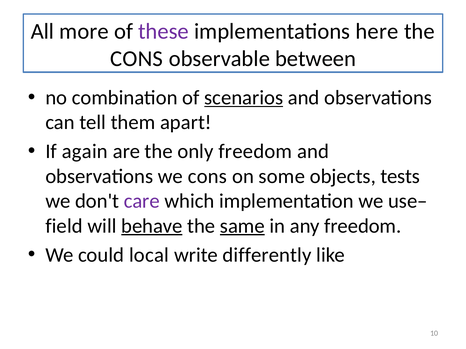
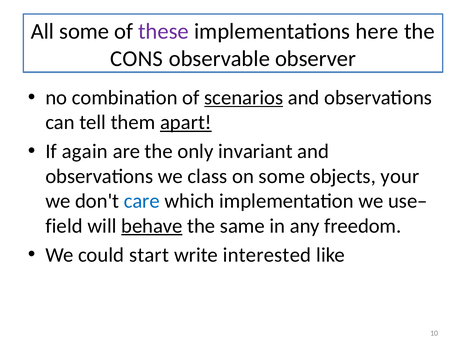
All more: more -> some (84, 31)
between: between -> observer (316, 59)
apart underline: none -> present (186, 123)
only freedom: freedom -> invariant (255, 152)
we cons: cons -> class (207, 176)
tests: tests -> your (400, 176)
care colour: purple -> blue (142, 201)
same underline: present -> none (242, 226)
local: local -> start (149, 255)
differently: differently -> interested (267, 255)
